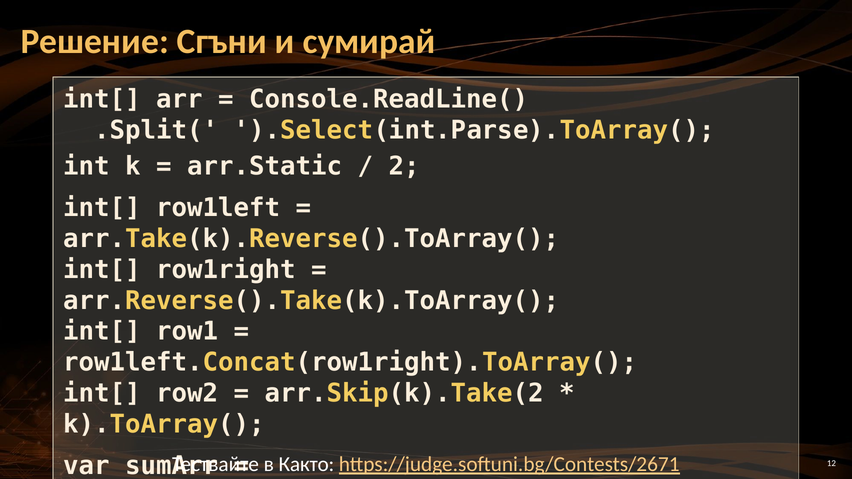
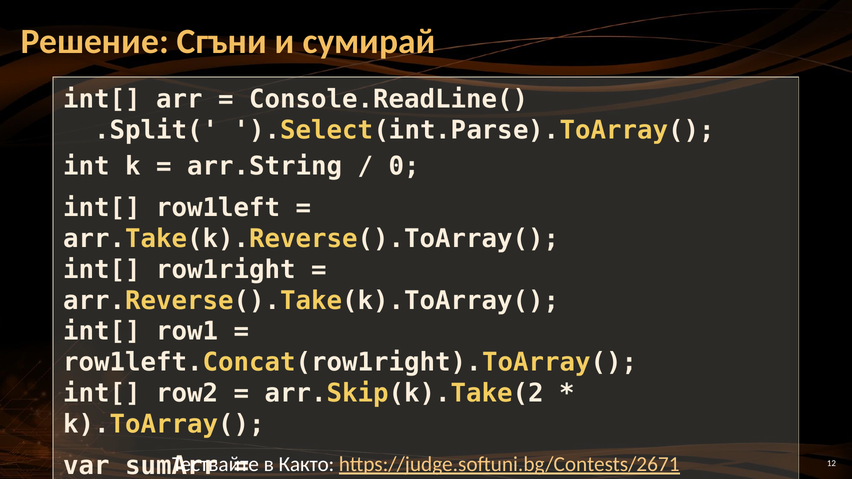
arr.Static: arr.Static -> arr.String (265, 167)
2: 2 -> 0 (404, 167)
